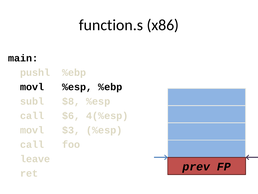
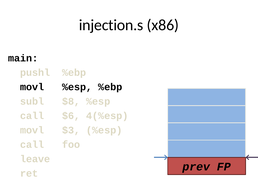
function.s: function.s -> injection.s (111, 25)
